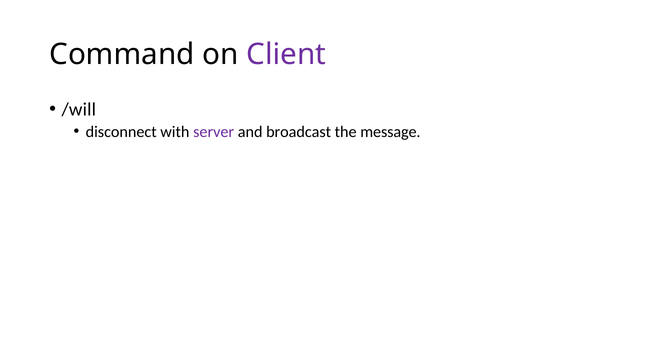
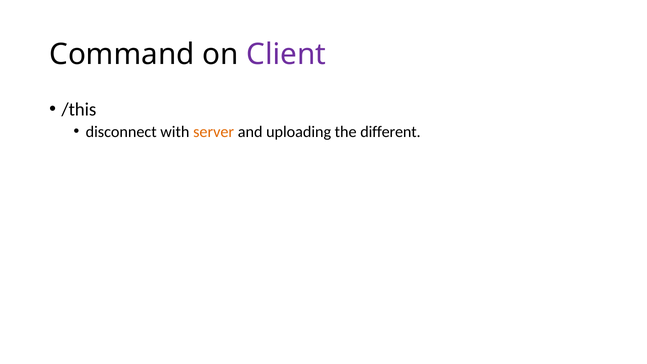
/will: /will -> /this (79, 109)
server colour: purple -> orange (214, 132)
broadcast: broadcast -> uploading (299, 132)
message: message -> different (390, 132)
